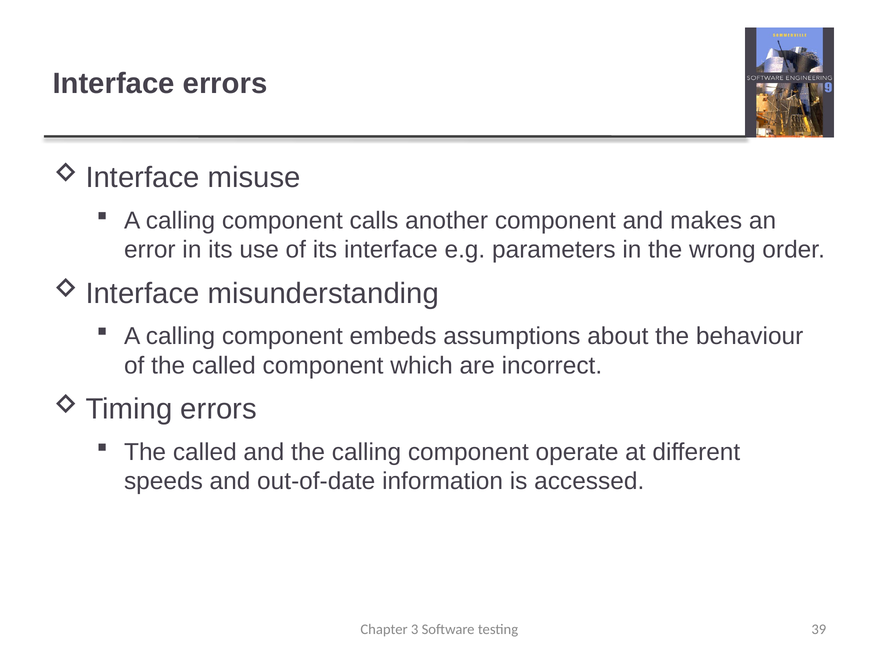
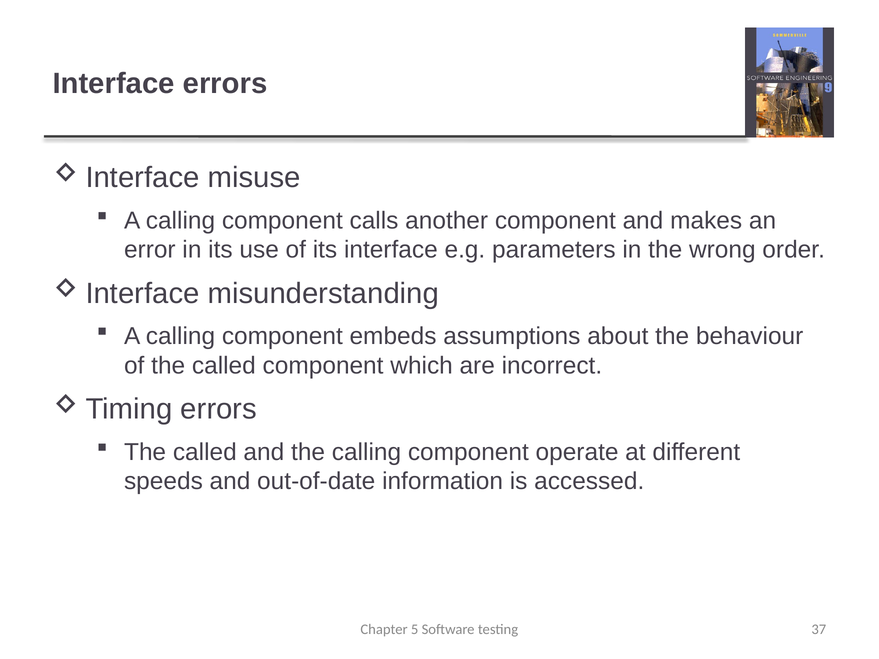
3: 3 -> 5 (415, 629)
39: 39 -> 37 (819, 629)
